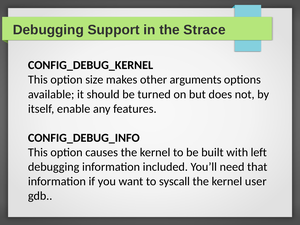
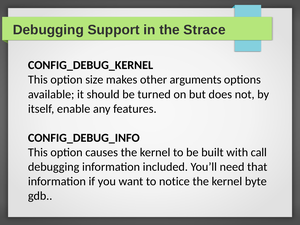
left: left -> call (259, 152)
syscall: syscall -> notice (174, 181)
user: user -> byte (256, 181)
